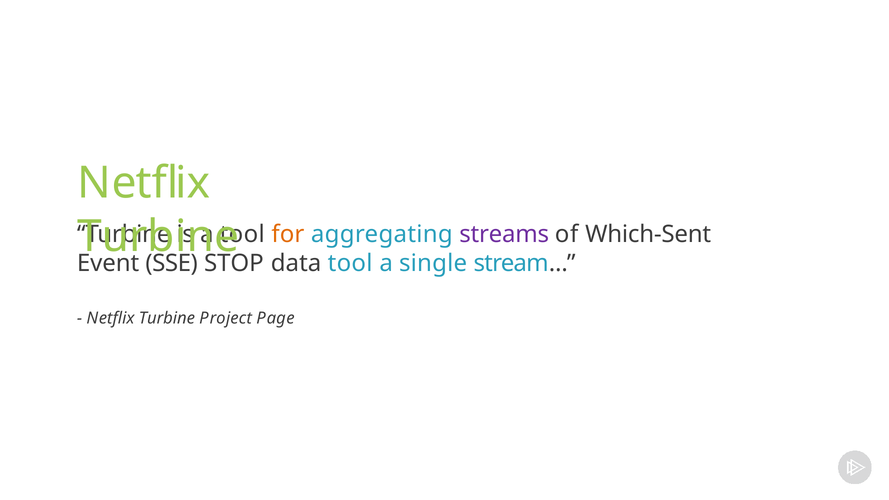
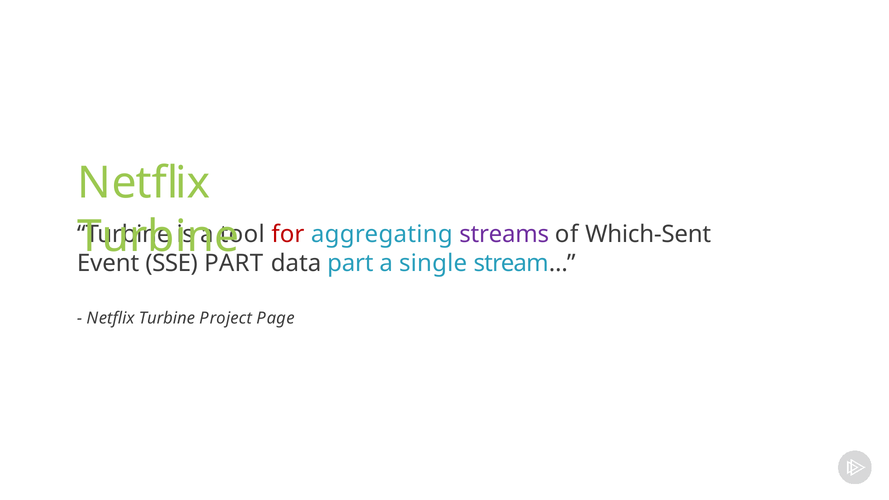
for colour: orange -> red (288, 234)
STOP: STOP -> PART (234, 263)
data tool: tool -> part (350, 263)
